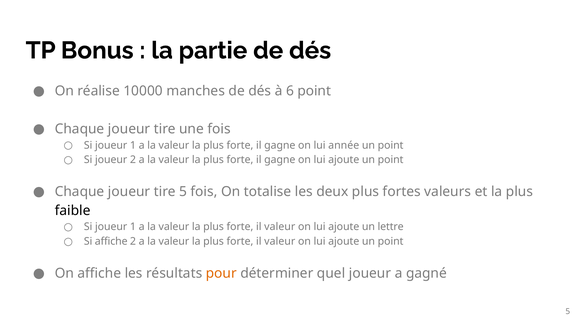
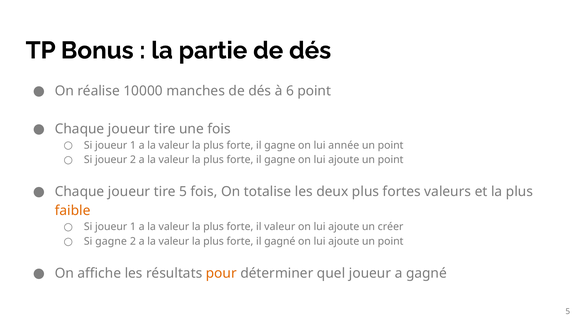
faible colour: black -> orange (73, 210)
lettre: lettre -> créer (391, 226)
Si affiche: affiche -> gagne (111, 241)
valeur: valeur -> gagné (280, 241)
